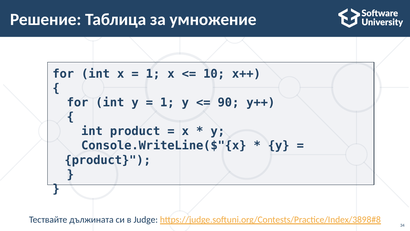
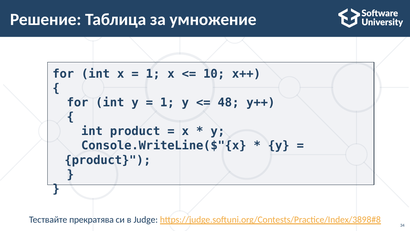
90: 90 -> 48 (228, 102)
дължината: дължината -> прекратява (92, 219)
